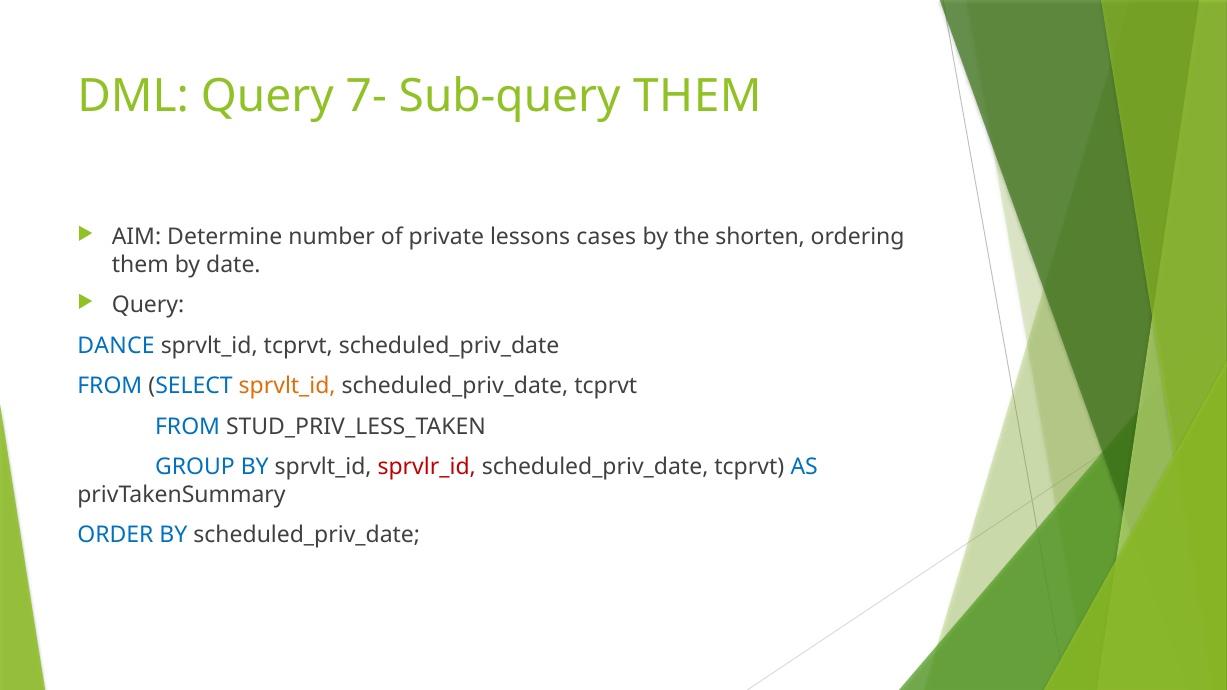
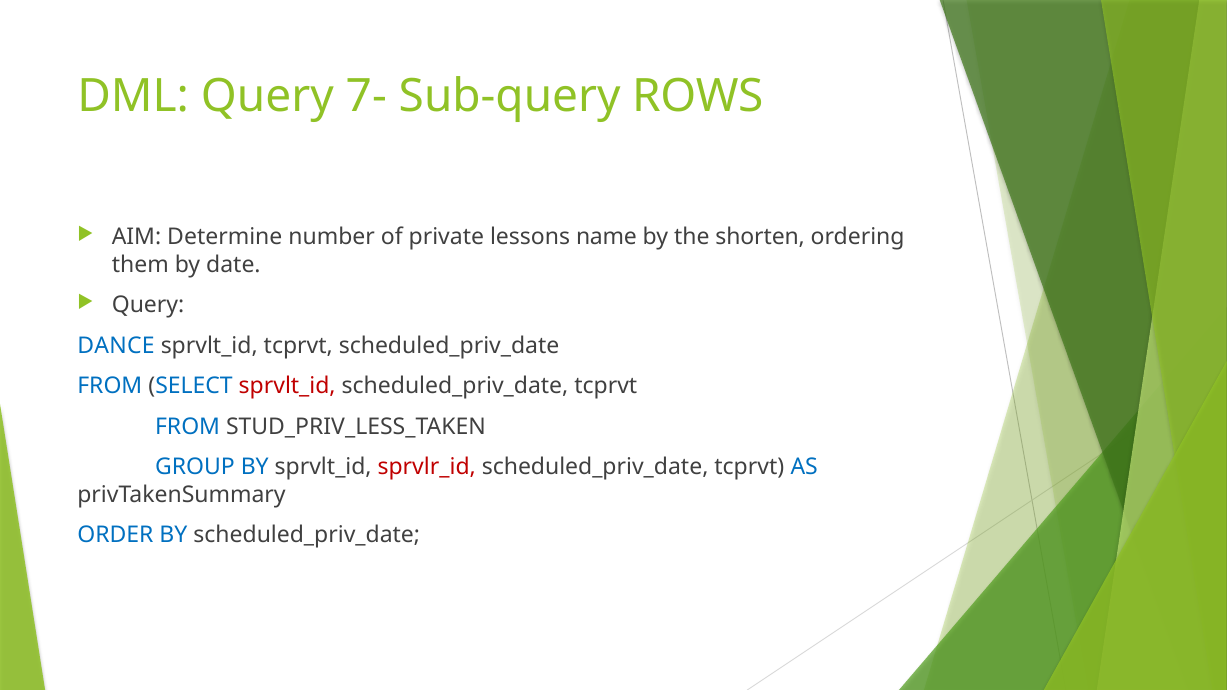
Sub-query THEM: THEM -> ROWS (698, 97)
cases: cases -> name (606, 237)
sprvlt_id colour: orange -> red (287, 386)
